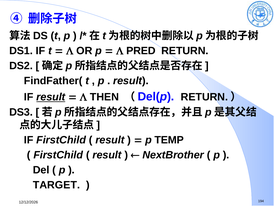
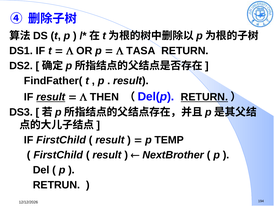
PRED: PRED -> TASA (141, 51)
RETURN underline: none -> present (204, 97)
TARGET: TARGET -> RETRUN (56, 184)
